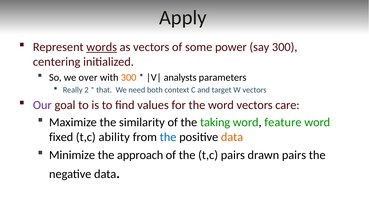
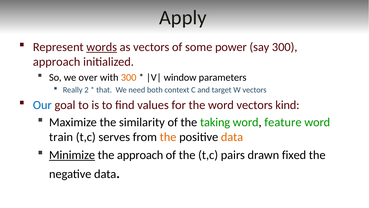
centering: centering -> approach (57, 62)
analysts: analysts -> window (180, 77)
Our colour: purple -> blue (42, 105)
care: care -> kind (287, 105)
fixed: fixed -> train (61, 137)
ability: ability -> serves (114, 137)
the colour: blue -> orange (168, 137)
Minimize underline: none -> present (72, 155)
drawn pairs: pairs -> fixed (294, 155)
